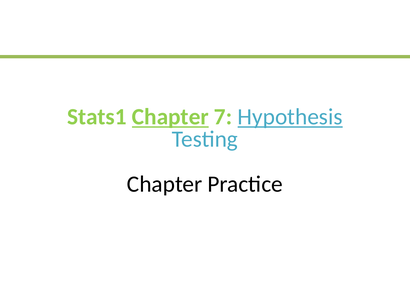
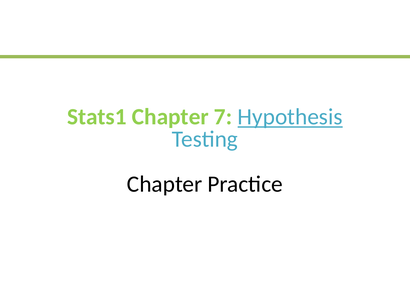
Chapter underline: present -> none (170, 117)
